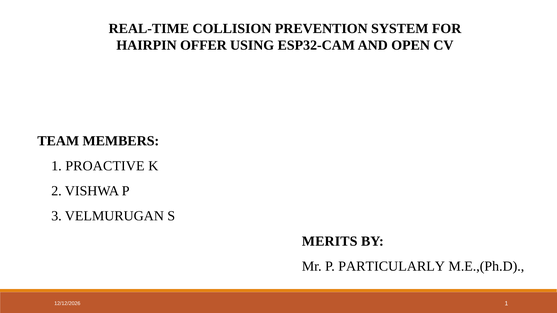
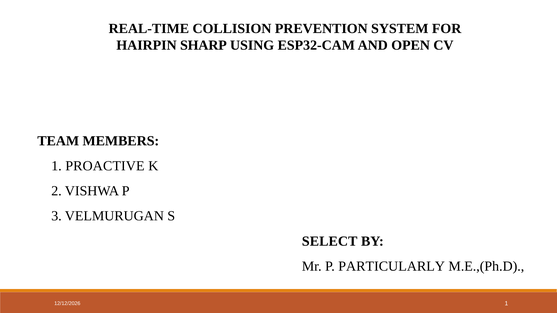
OFFER: OFFER -> SHARP (203, 45)
MERITS: MERITS -> SELECT (330, 241)
